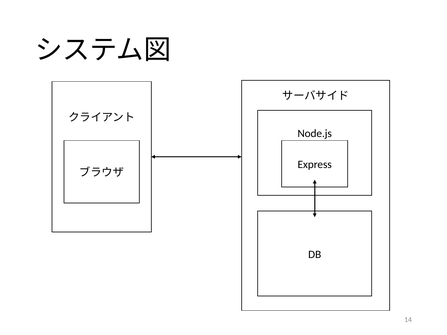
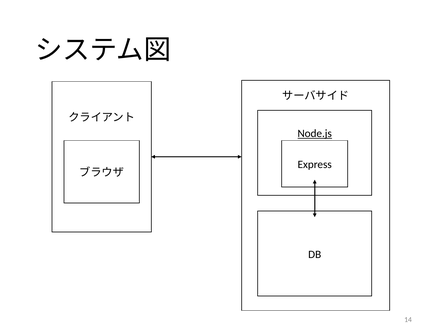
Node.js underline: none -> present (315, 134)
